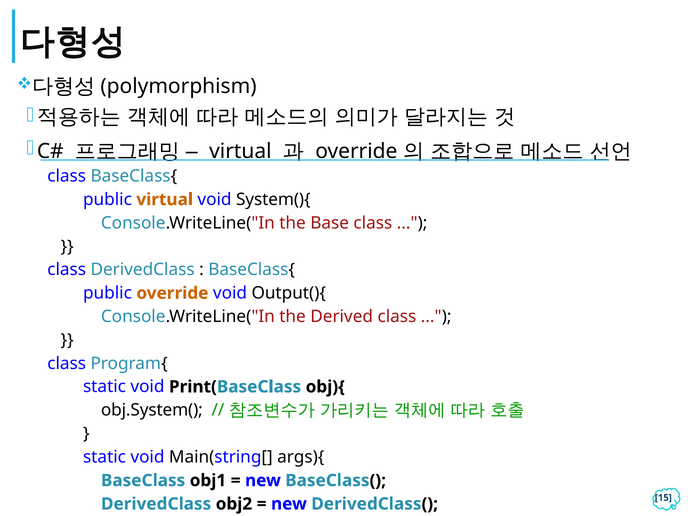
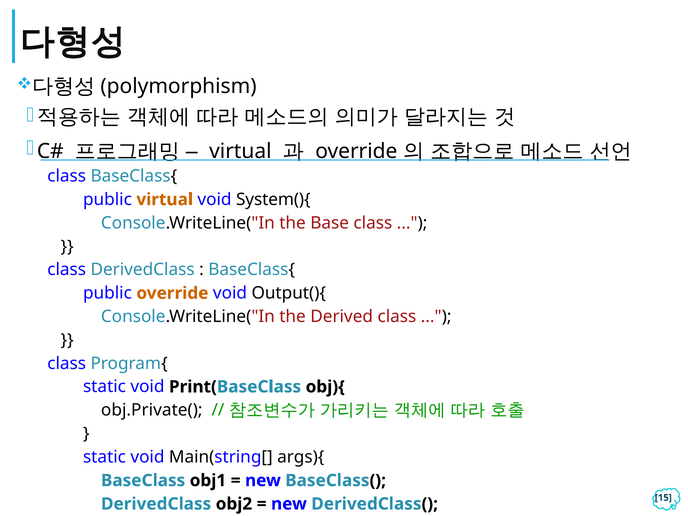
obj.System(: obj.System( -> obj.Private( (152, 410)
